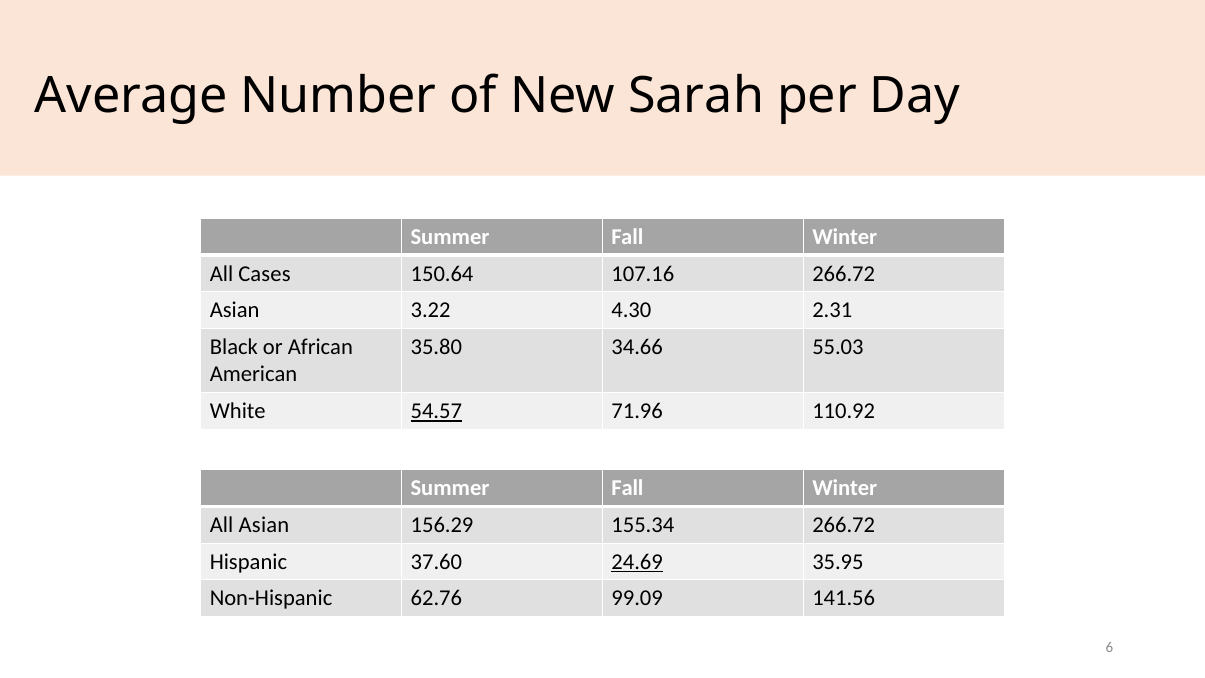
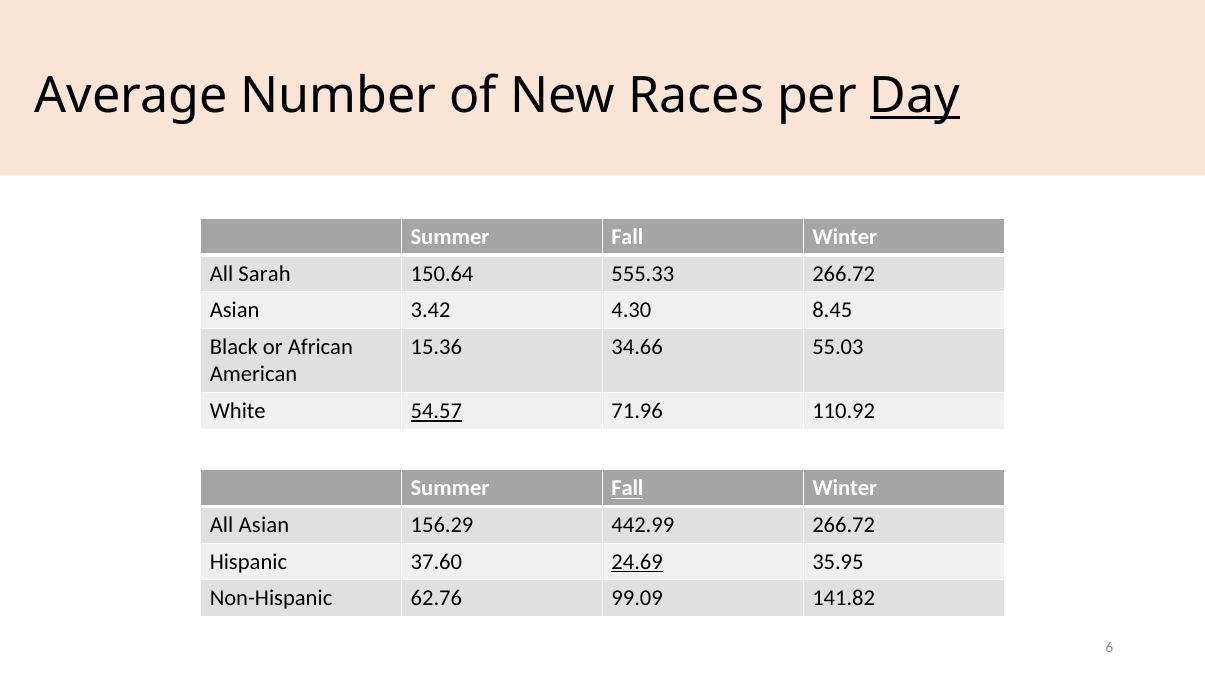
Sarah: Sarah -> Races (696, 96)
Day underline: none -> present (915, 96)
Cases: Cases -> Sarah (264, 273)
107.16: 107.16 -> 555.33 (643, 273)
3.22: 3.22 -> 3.42 (431, 310)
2.31: 2.31 -> 8.45 (832, 310)
35.80: 35.80 -> 15.36 (436, 347)
Fall underline: none -> present (628, 488)
155.34: 155.34 -> 442.99 (643, 525)
141.56: 141.56 -> 141.82 (844, 598)
